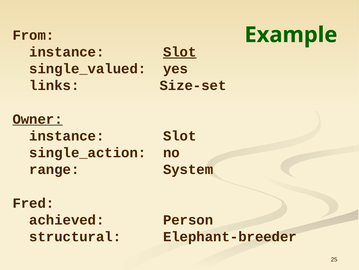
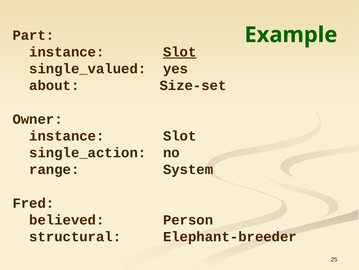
From: From -> Part (33, 35)
links: links -> about (54, 85)
Owner underline: present -> none (38, 119)
achieved: achieved -> believed (67, 219)
